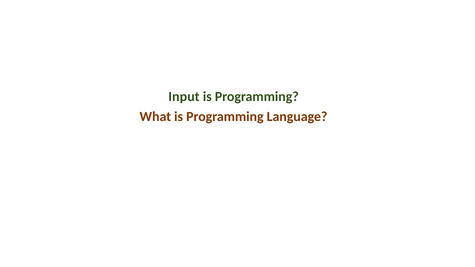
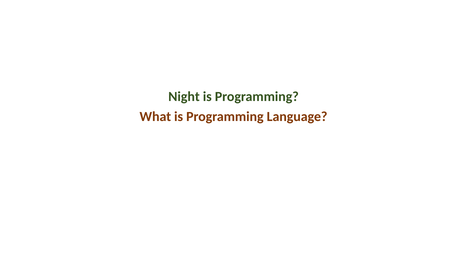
Input: Input -> Night (184, 97)
